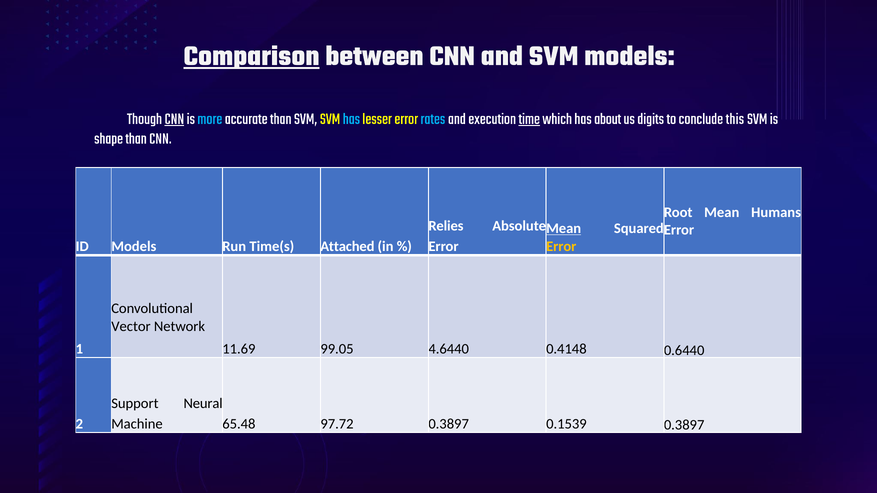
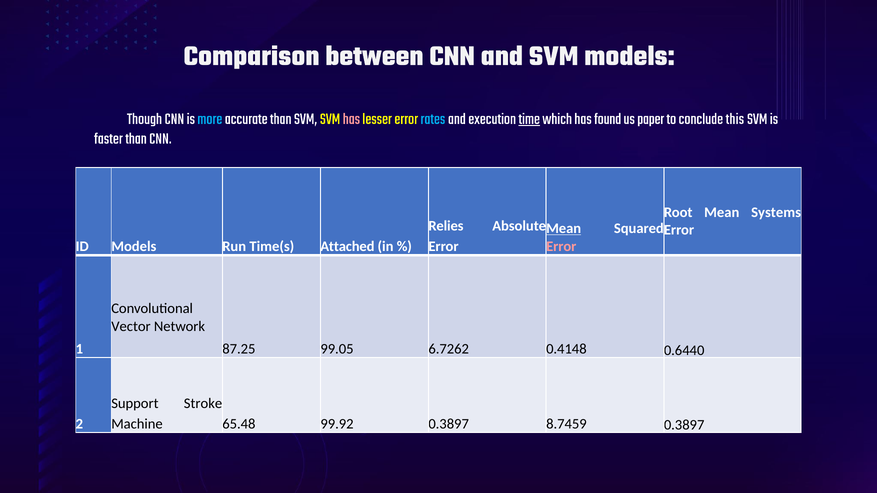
Comparison underline: present -> none (251, 55)
CNN underline: present -> none (174, 119)
has colour: light blue -> pink (351, 119)
about: about -> found (608, 119)
digits: digits -> paper (651, 119)
shape: shape -> faster (108, 138)
Humans: Humans -> Systems (776, 212)
Error colour: yellow -> pink (561, 247)
11.69: 11.69 -> 87.25 (239, 349)
4.6440: 4.6440 -> 6.7262 (449, 349)
Neural: Neural -> Stroke (203, 404)
97.72: 97.72 -> 99.92 (337, 424)
0.1539: 0.1539 -> 8.7459 (566, 424)
